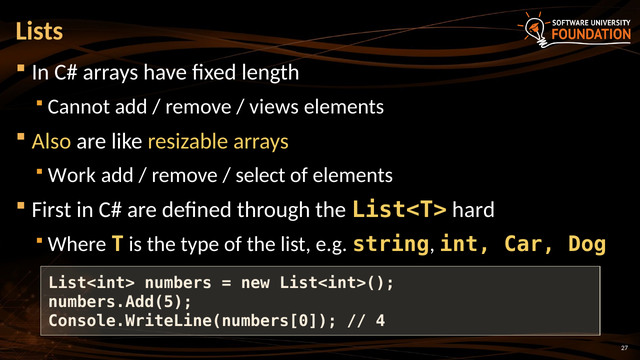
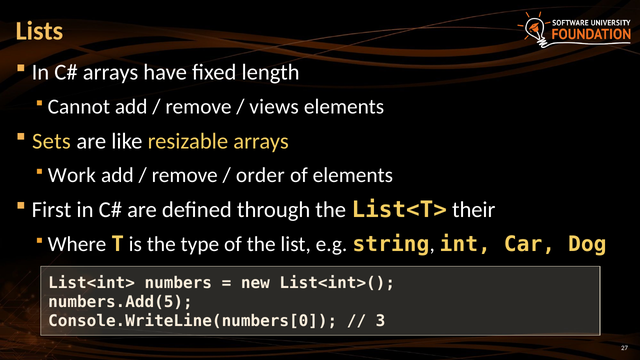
Also: Also -> Sets (51, 141)
select: select -> order (260, 175)
hard: hard -> their (474, 210)
4: 4 -> 3 (381, 321)
